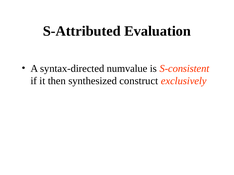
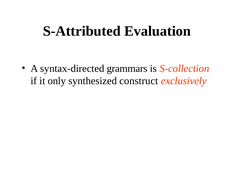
numvalue: numvalue -> grammars (127, 69)
S-consistent: S-consistent -> S-collection (184, 69)
then: then -> only (57, 81)
